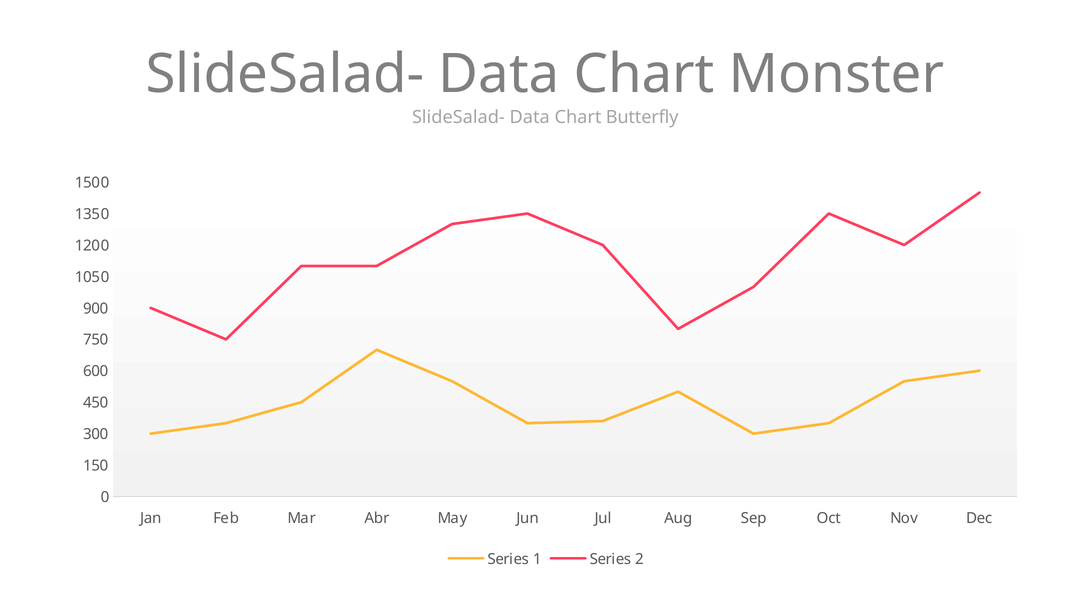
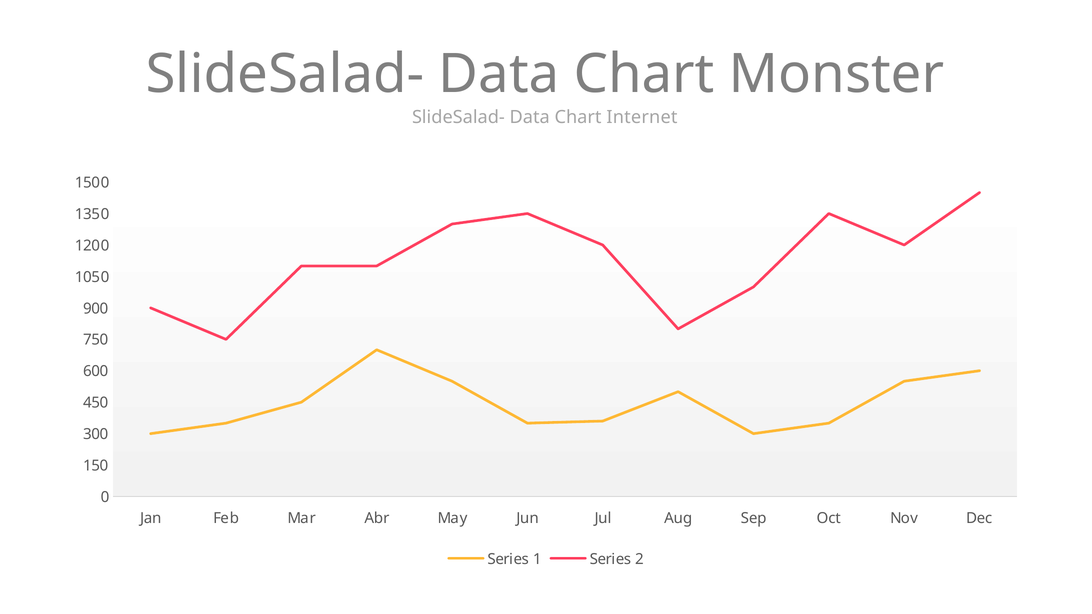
Butterfly: Butterfly -> Internet (642, 117)
